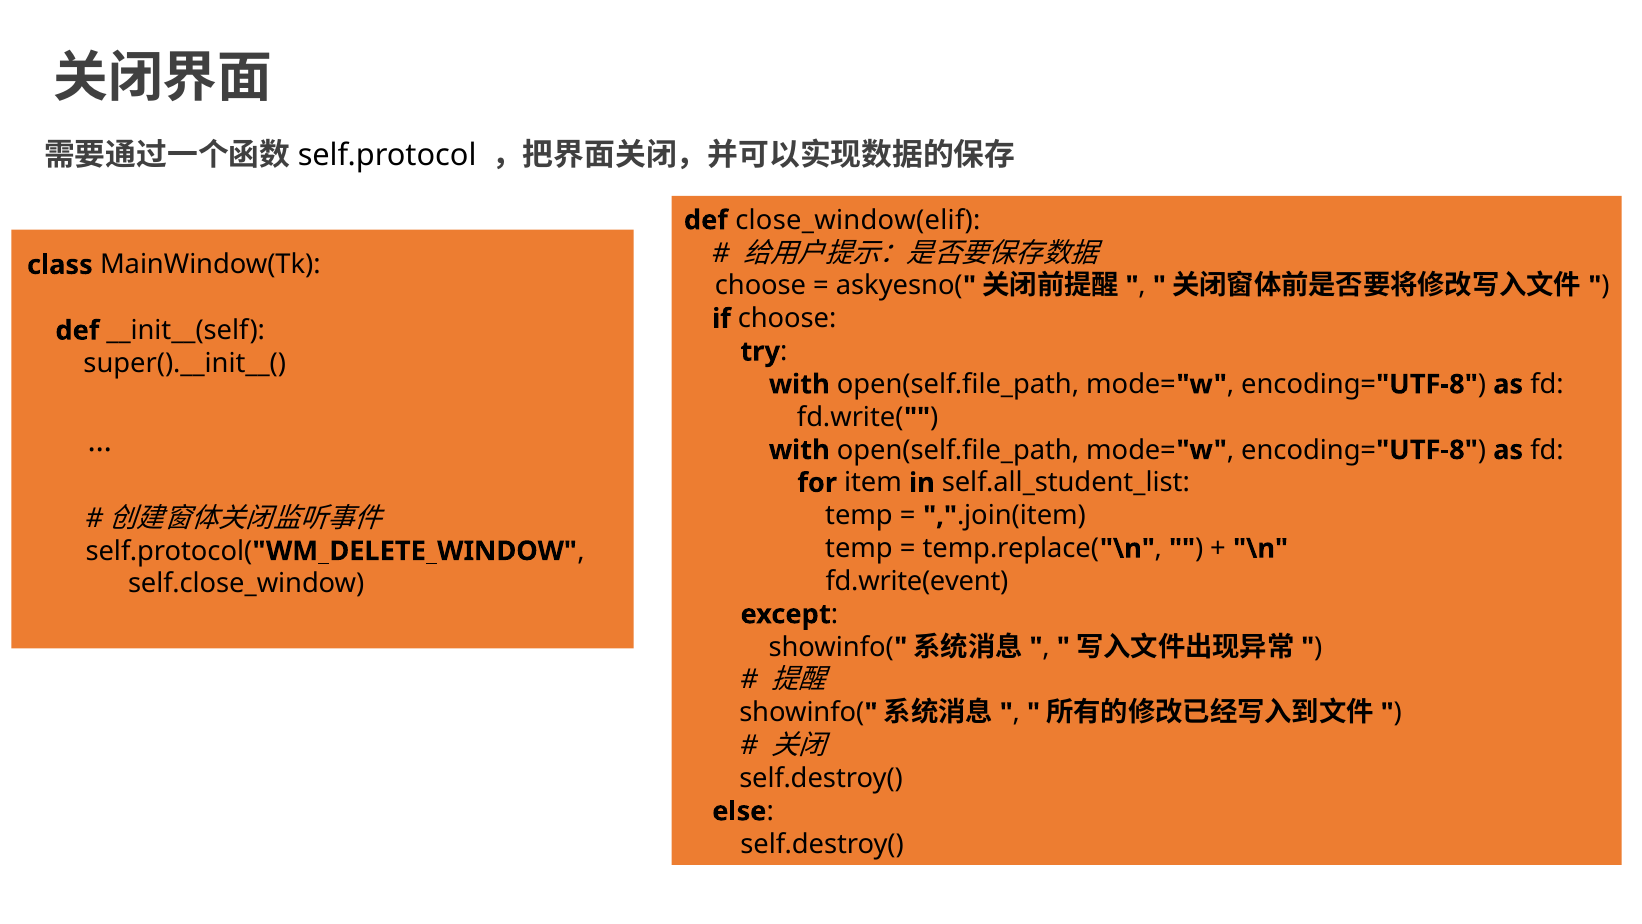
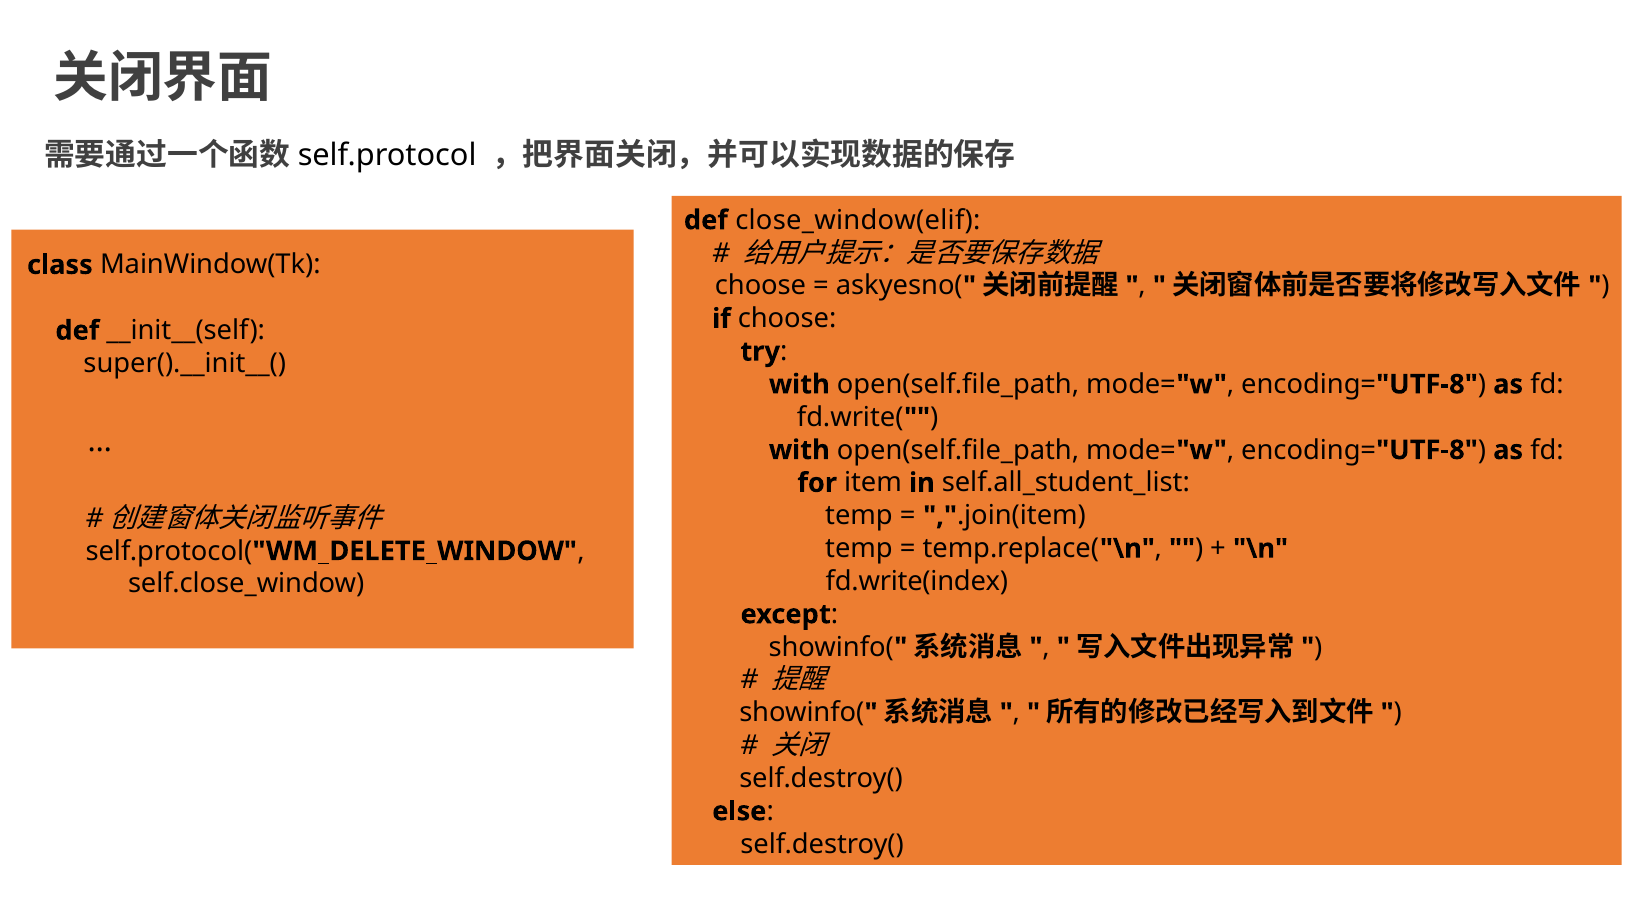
fd.write(event: fd.write(event -> fd.write(index (917, 581)
